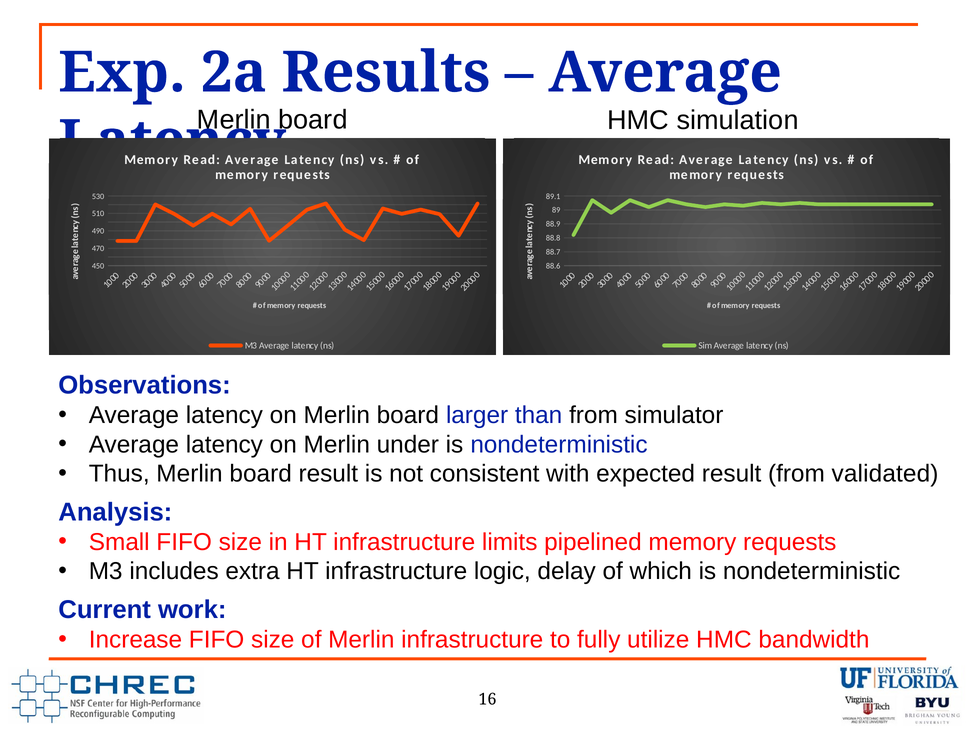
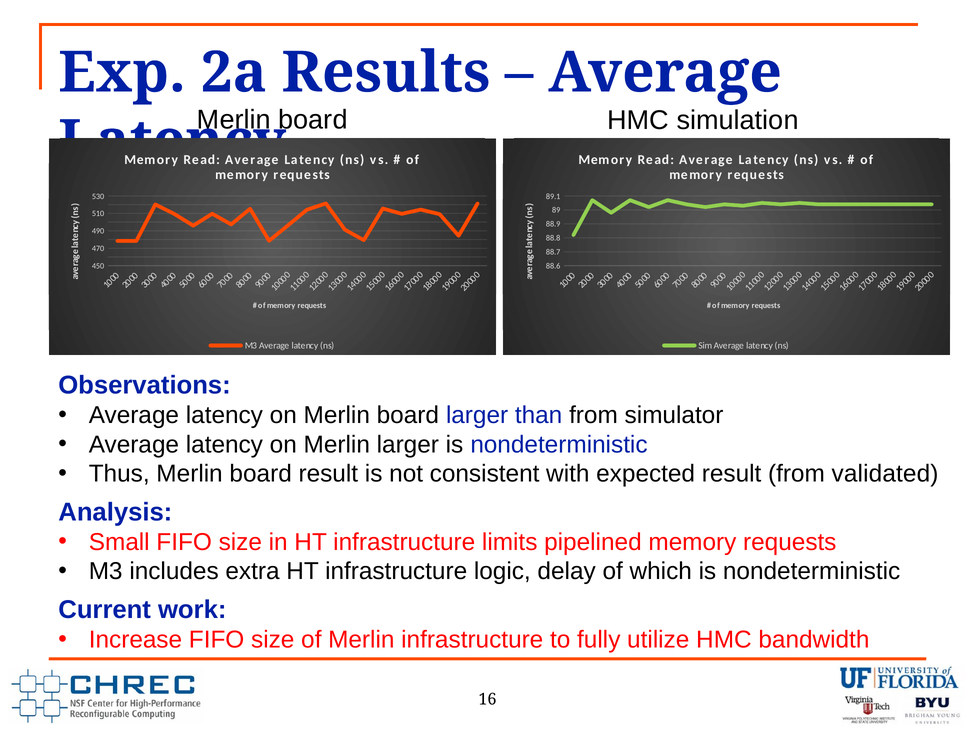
Merlin under: under -> larger (408, 444)
